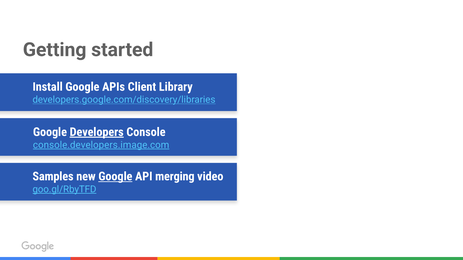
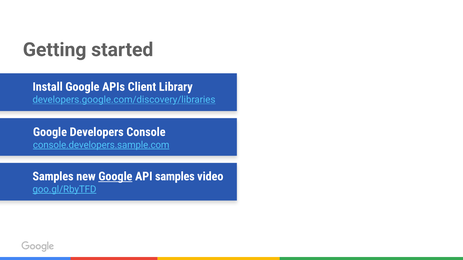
Developers underline: present -> none (97, 132)
console.developers.image.com: console.developers.image.com -> console.developers.sample.com (101, 145)
API merging: merging -> samples (175, 177)
